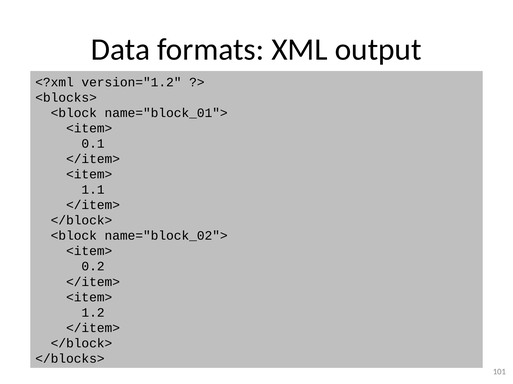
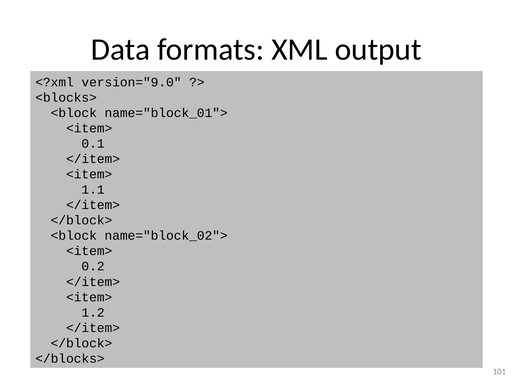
version="1.2: version="1.2 -> version="9.0 (131, 82)
